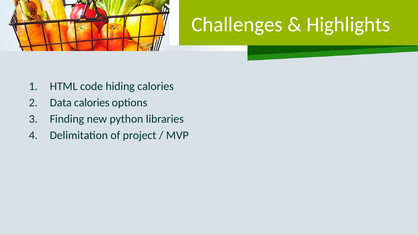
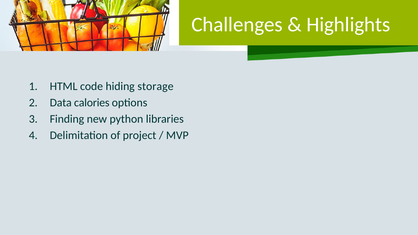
hiding calories: calories -> storage (156, 86)
